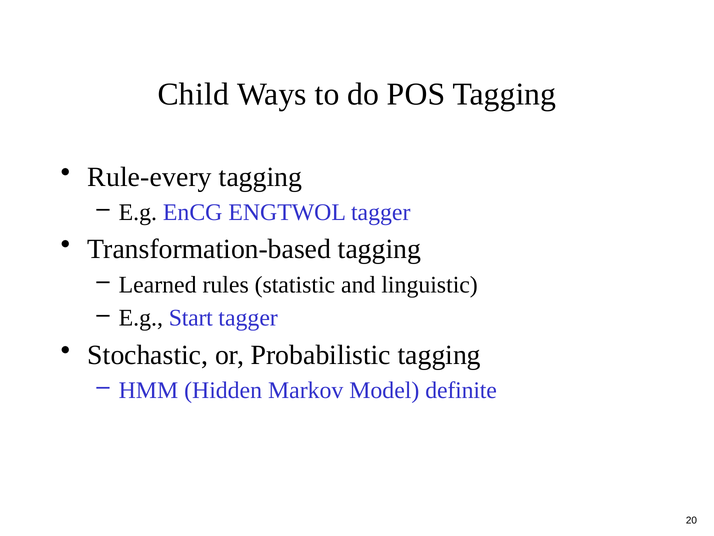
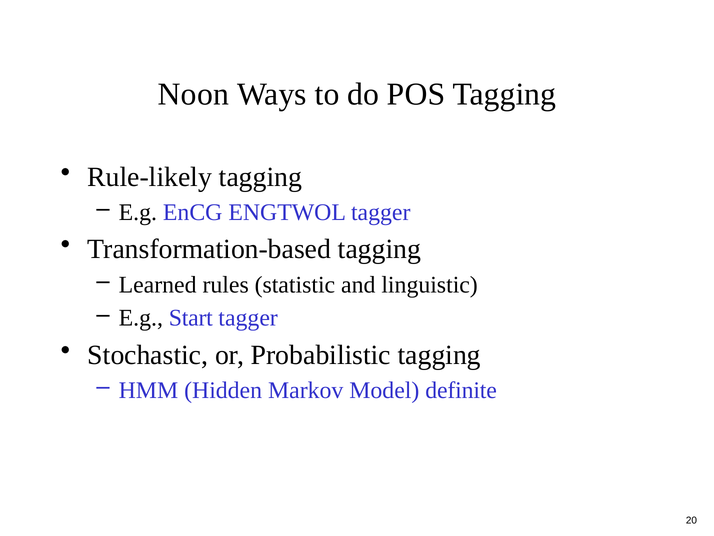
Child: Child -> Noon (193, 94)
Rule-every: Rule-every -> Rule-likely (150, 177)
